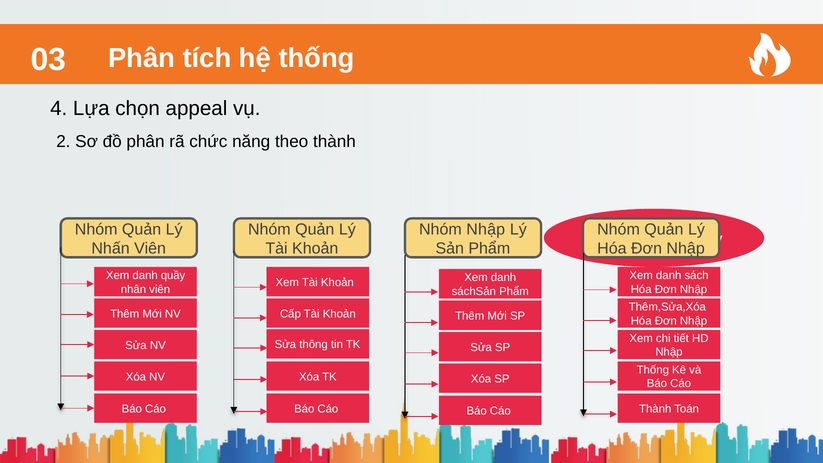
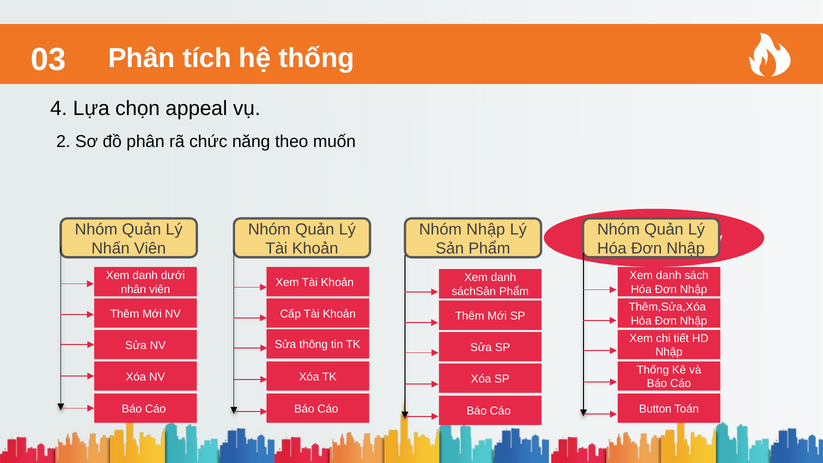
theo thành: thành -> muốn (334, 141)
quầy: quầy -> dưới (173, 276)
Thành: Thành -> Button (655, 409)
